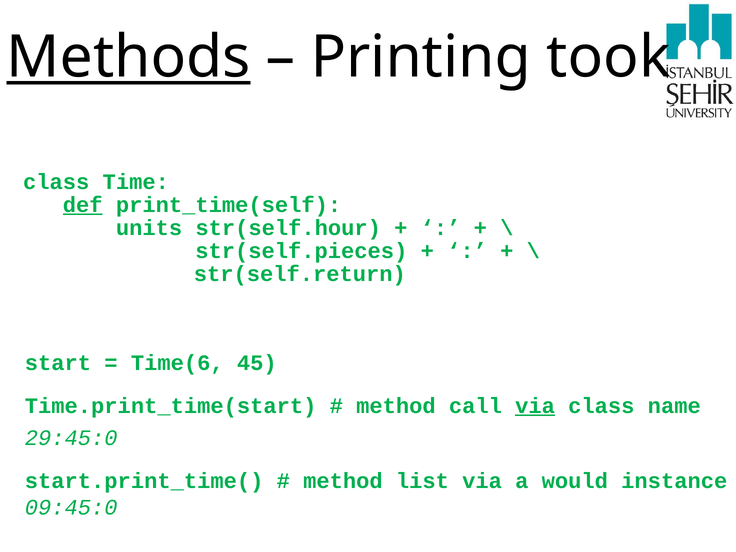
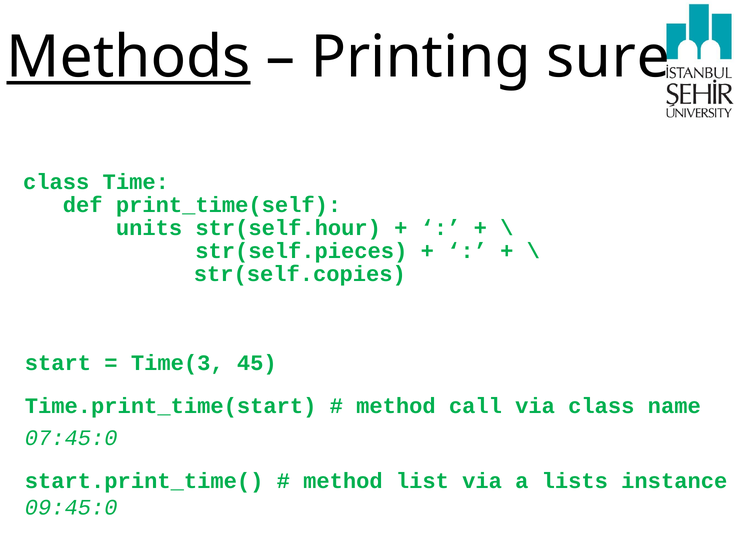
took: took -> sure (608, 57)
def underline: present -> none (83, 205)
str(self.return: str(self.return -> str(self.copies (300, 274)
Time(6: Time(6 -> Time(3 (177, 363)
via underline: present -> none (535, 406)
29:45:0: 29:45:0 -> 07:45:0 (71, 438)
would: would -> lists (575, 481)
